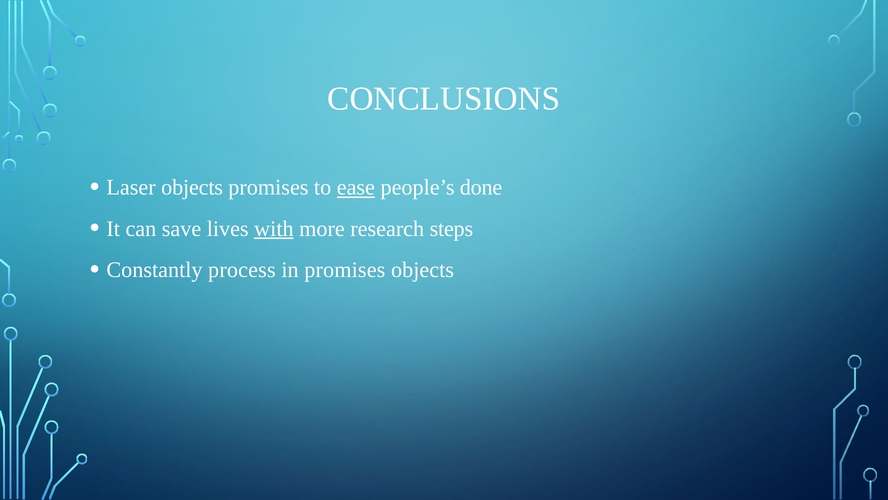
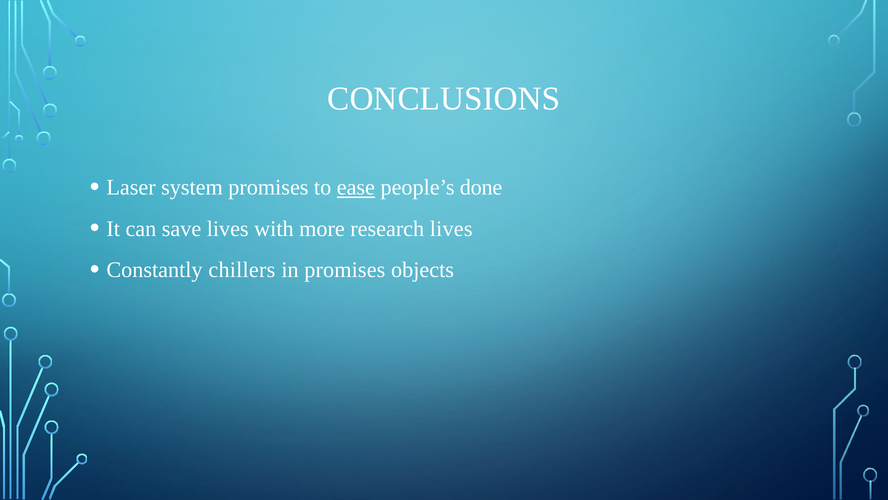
Laser objects: objects -> system (192, 187)
with underline: present -> none (274, 229)
research steps: steps -> lives (451, 229)
process: process -> chillers (242, 270)
